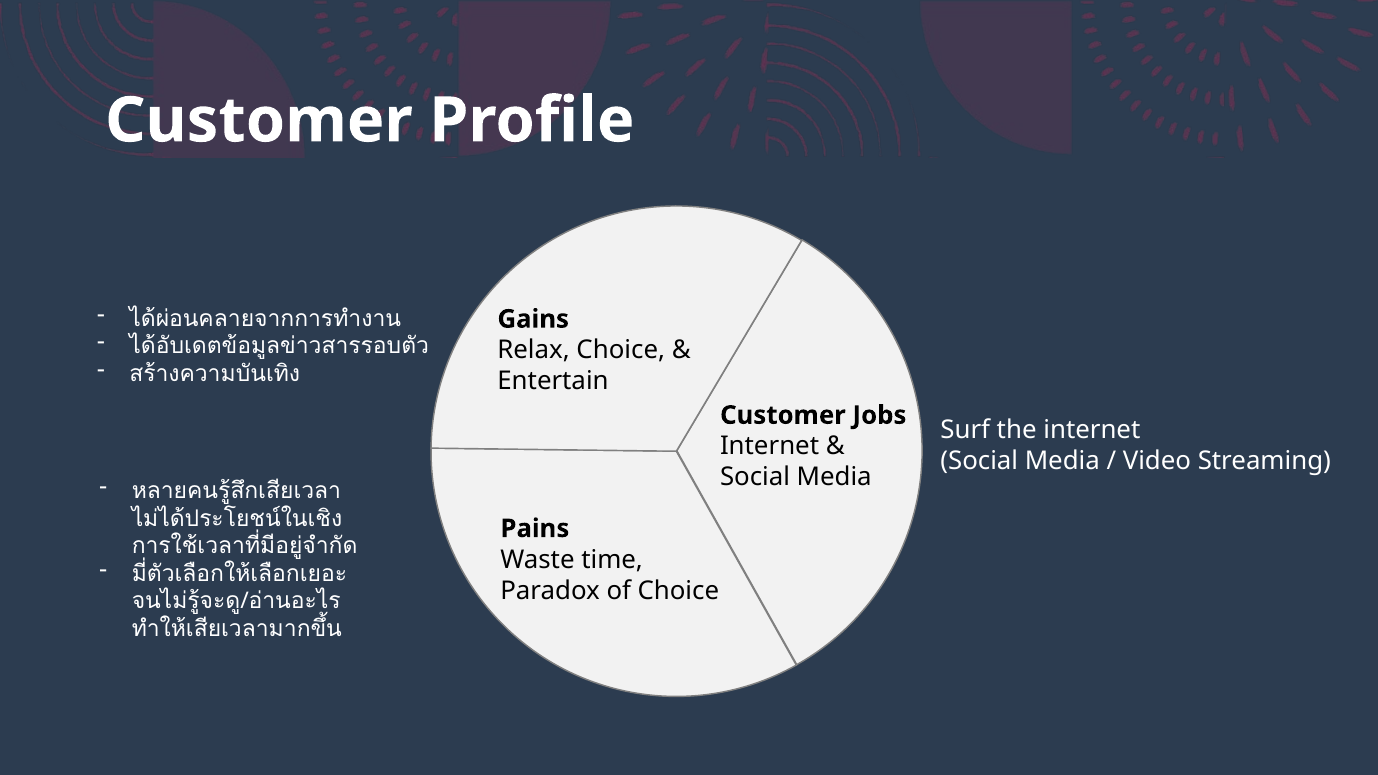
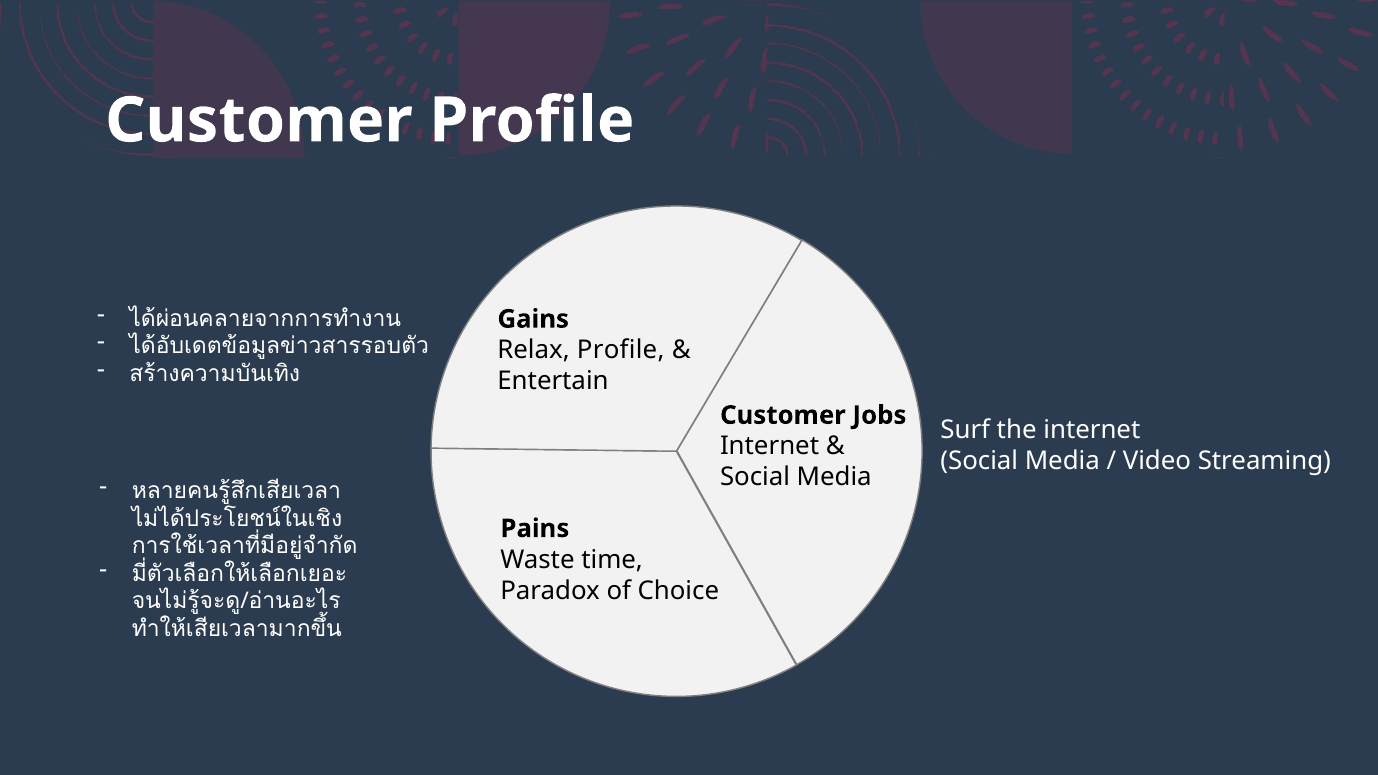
Relax Choice: Choice -> Profile (621, 350)
